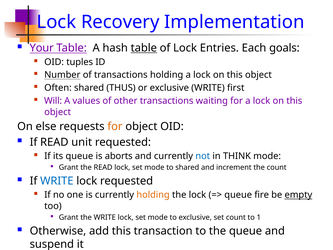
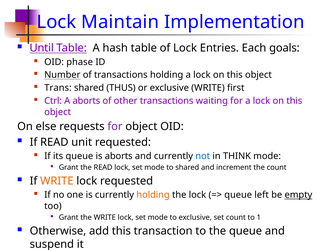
Recovery: Recovery -> Maintain (120, 22)
Your: Your -> Until (42, 48)
table underline: present -> none (144, 48)
tuples: tuples -> phase (80, 62)
Often: Often -> Trans (58, 88)
Will: Will -> Ctrl (53, 101)
A values: values -> aborts (86, 101)
for colour: orange -> purple (115, 126)
WRITE colour: blue -> orange (57, 181)
fire: fire -> left (262, 195)
